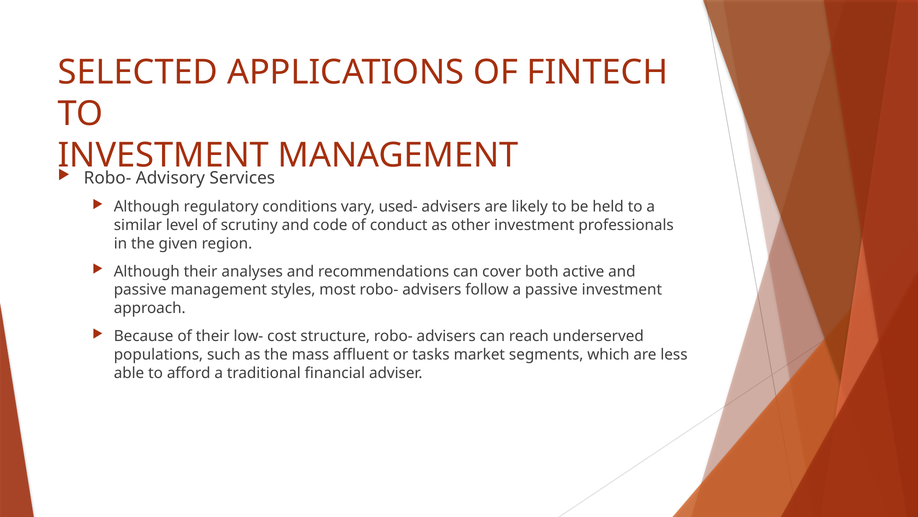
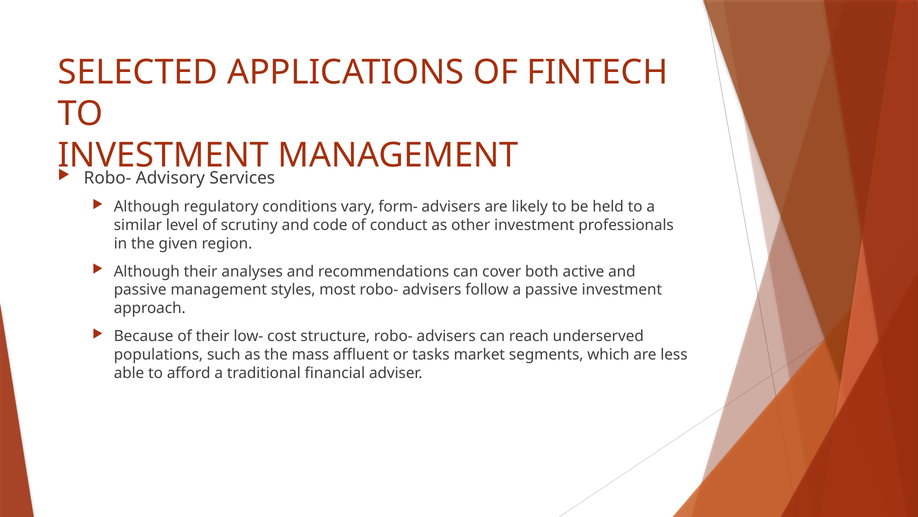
used-: used- -> form- (398, 207)
